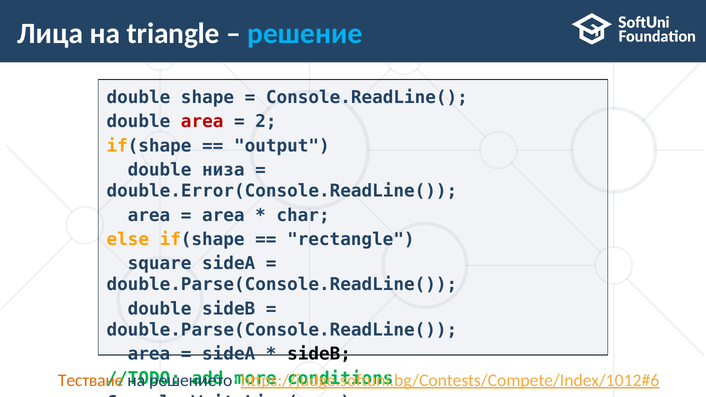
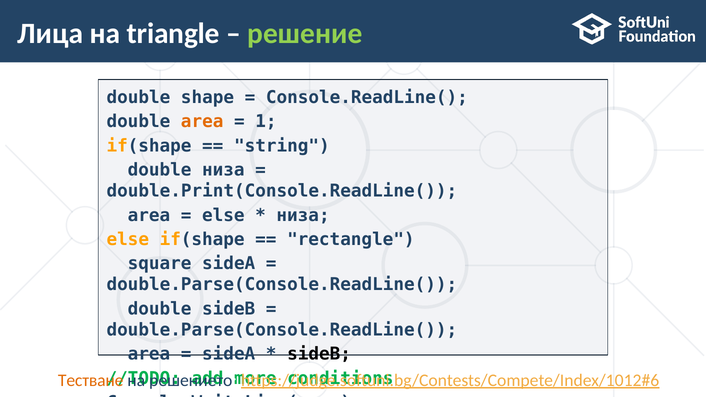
решение colour: light blue -> light green (305, 33)
area colour: red -> orange (202, 122)
2: 2 -> 1 (266, 122)
output: output -> string (282, 146)
double.Error(Console.ReadLine(: double.Error(Console.ReadLine( -> double.Print(Console.ReadLine( (282, 191)
area: area -> else (223, 215)
char: char -> низа (303, 215)
